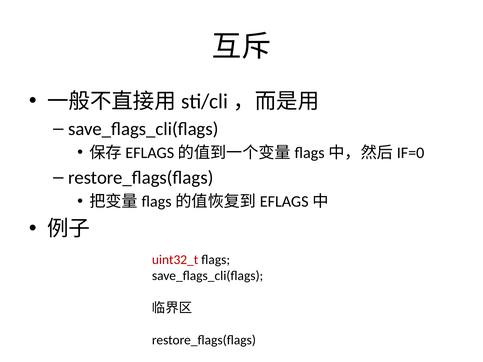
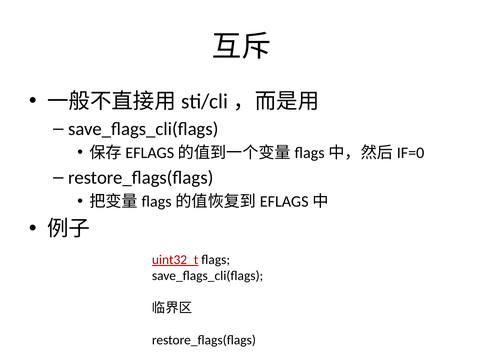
uint32_t underline: none -> present (175, 260)
